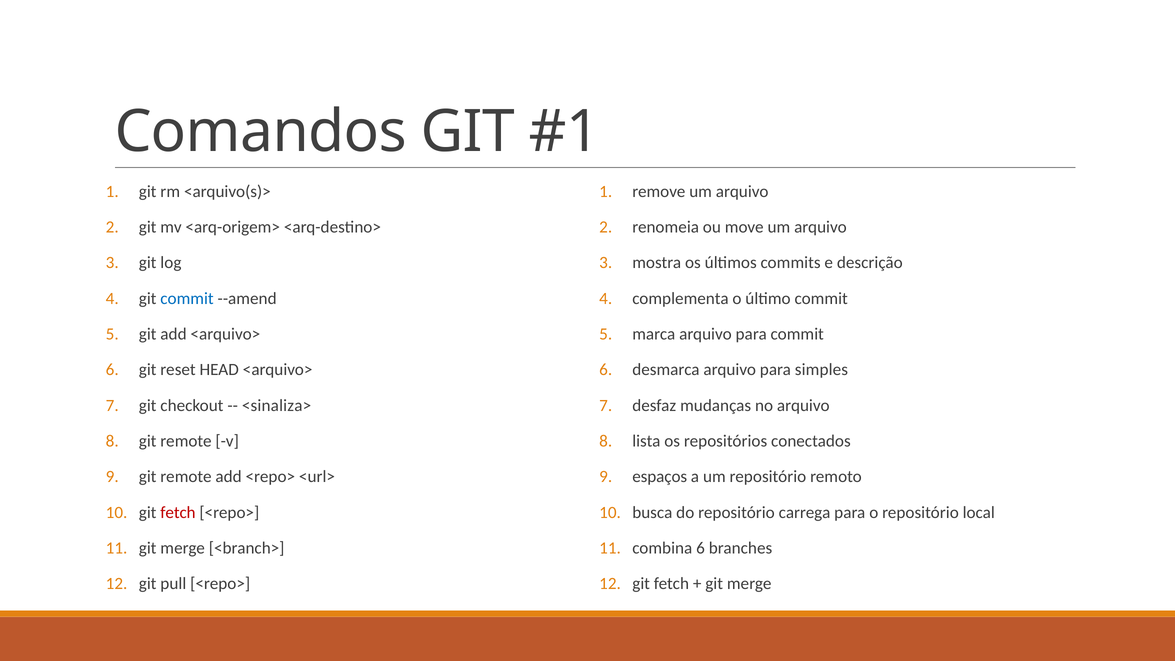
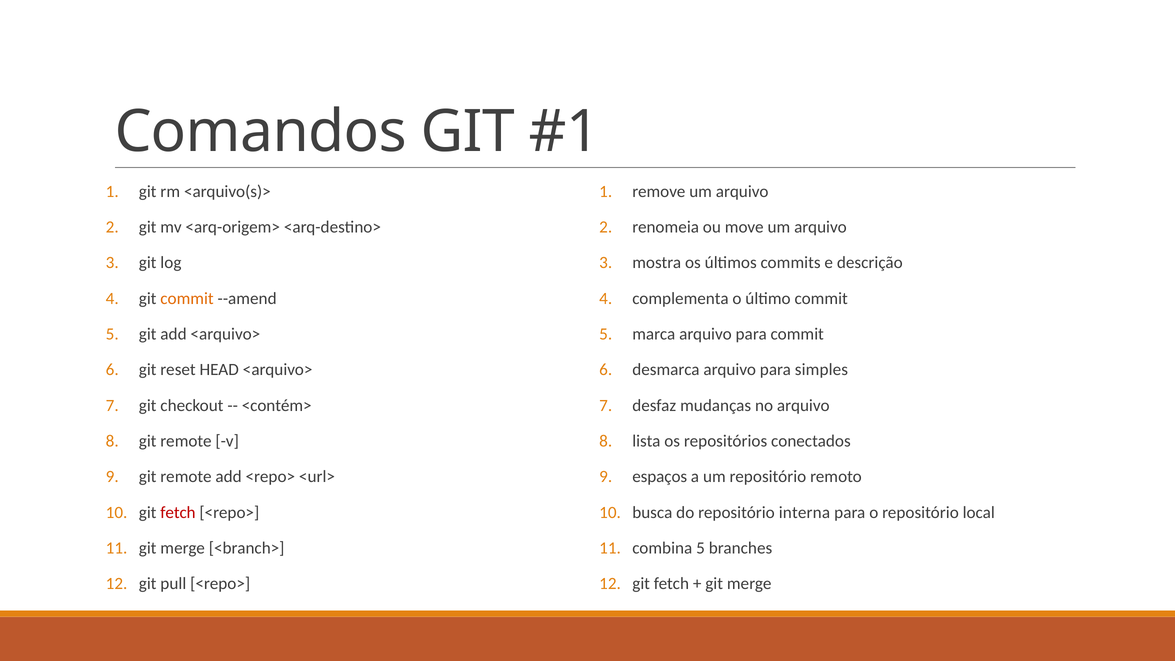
commit colour: blue -> orange (187, 298)
<sinaliza>: <sinaliza> -> <contém> (277, 405)
carrega: carrega -> interna (804, 512)
combina 6: 6 -> 5 (701, 548)
